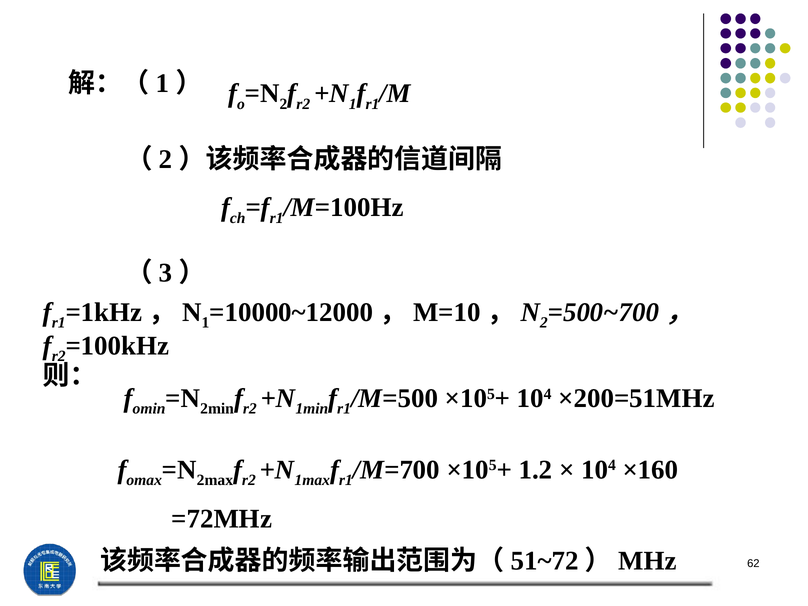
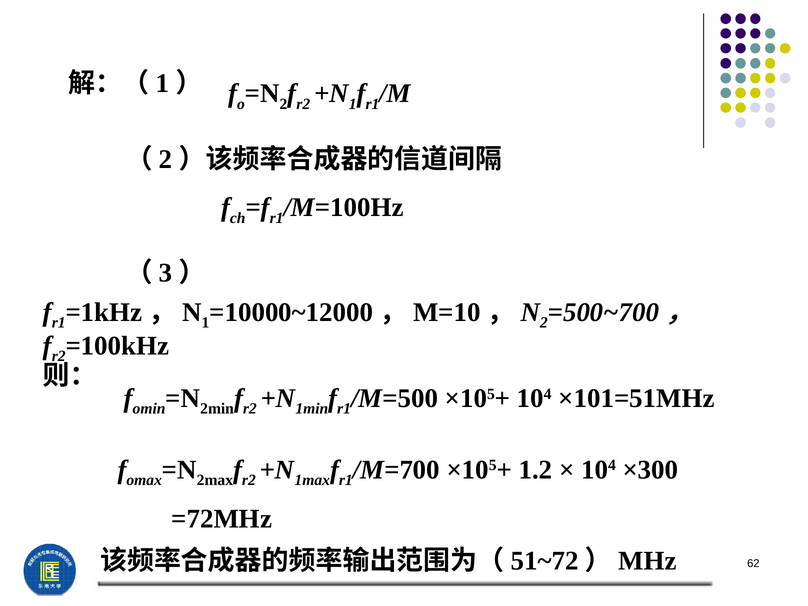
×200=51MHz: ×200=51MHz -> ×101=51MHz (636, 398)
×160: ×160 -> ×300 (650, 470)
